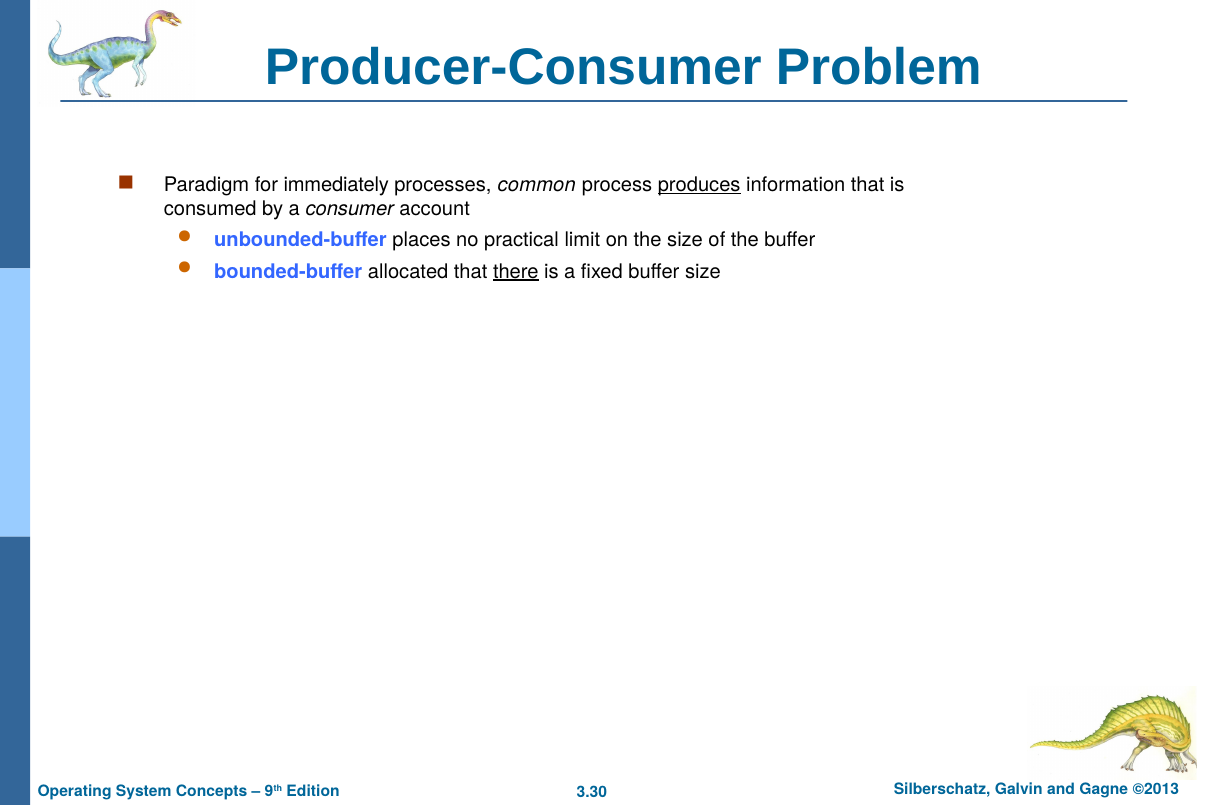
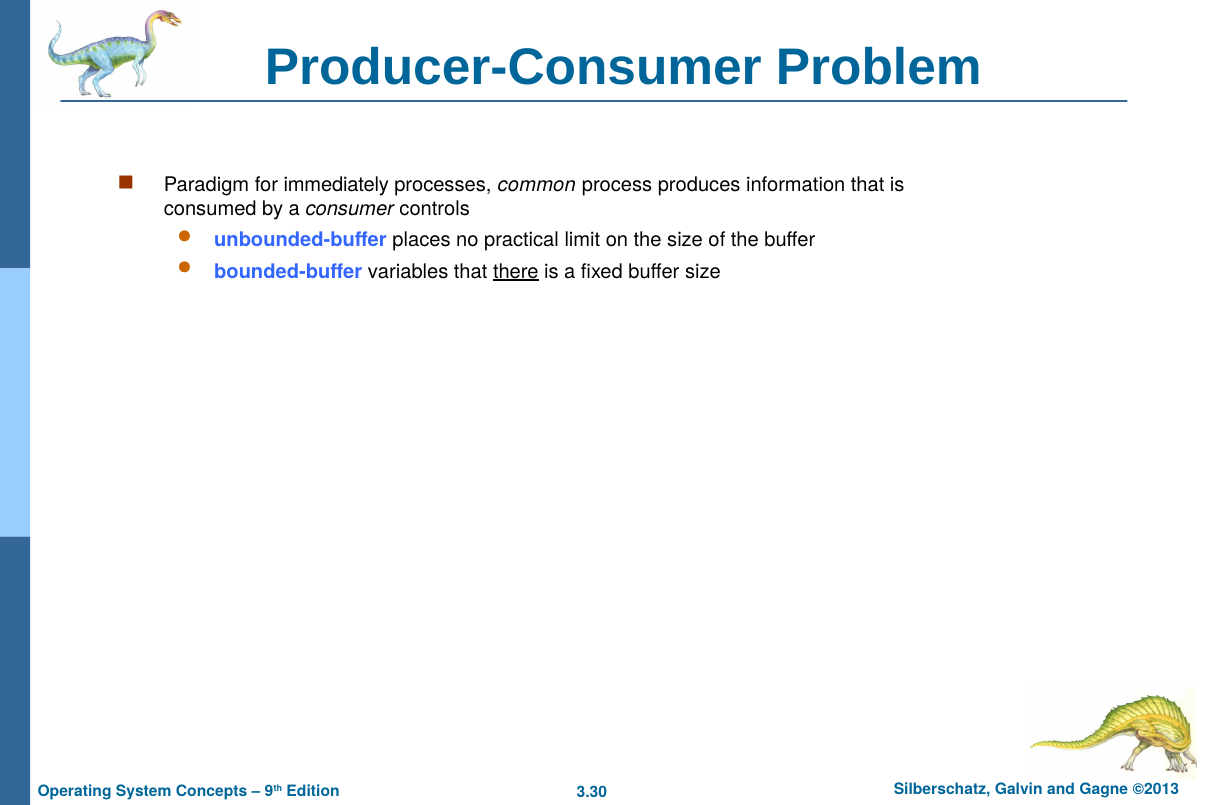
produces underline: present -> none (699, 185)
account: account -> controls (435, 209)
allocated: allocated -> variables (408, 271)
